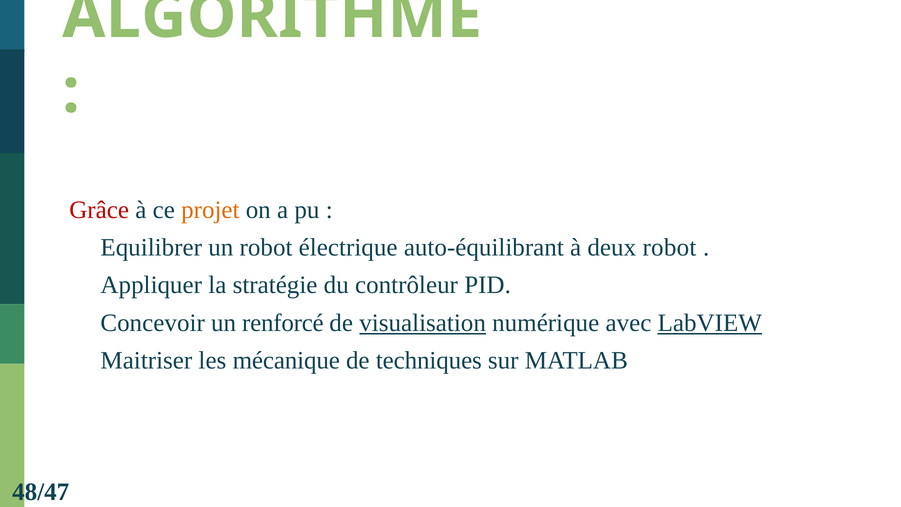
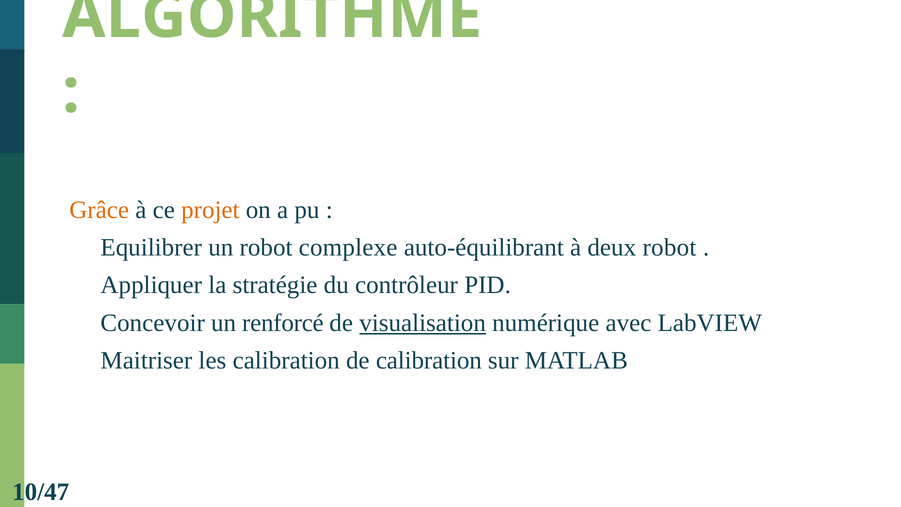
Grâce colour: red -> orange (99, 210)
électrique: électrique -> complexe (348, 248)
LabVIEW underline: present -> none (710, 323)
les mécanique: mécanique -> calibration (286, 360)
de techniques: techniques -> calibration (429, 360)
48/47: 48/47 -> 10/47 (41, 492)
